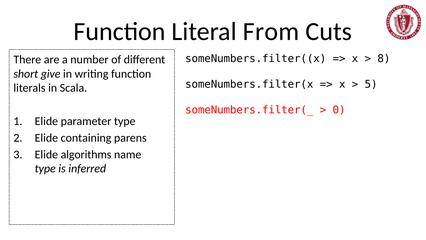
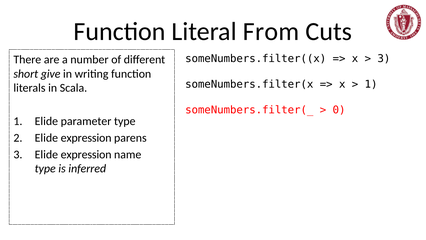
8: 8 -> 3 (384, 59)
5: 5 -> 1 (371, 84)
containing: containing -> expression (86, 138)
algorithms: algorithms -> expression (86, 154)
